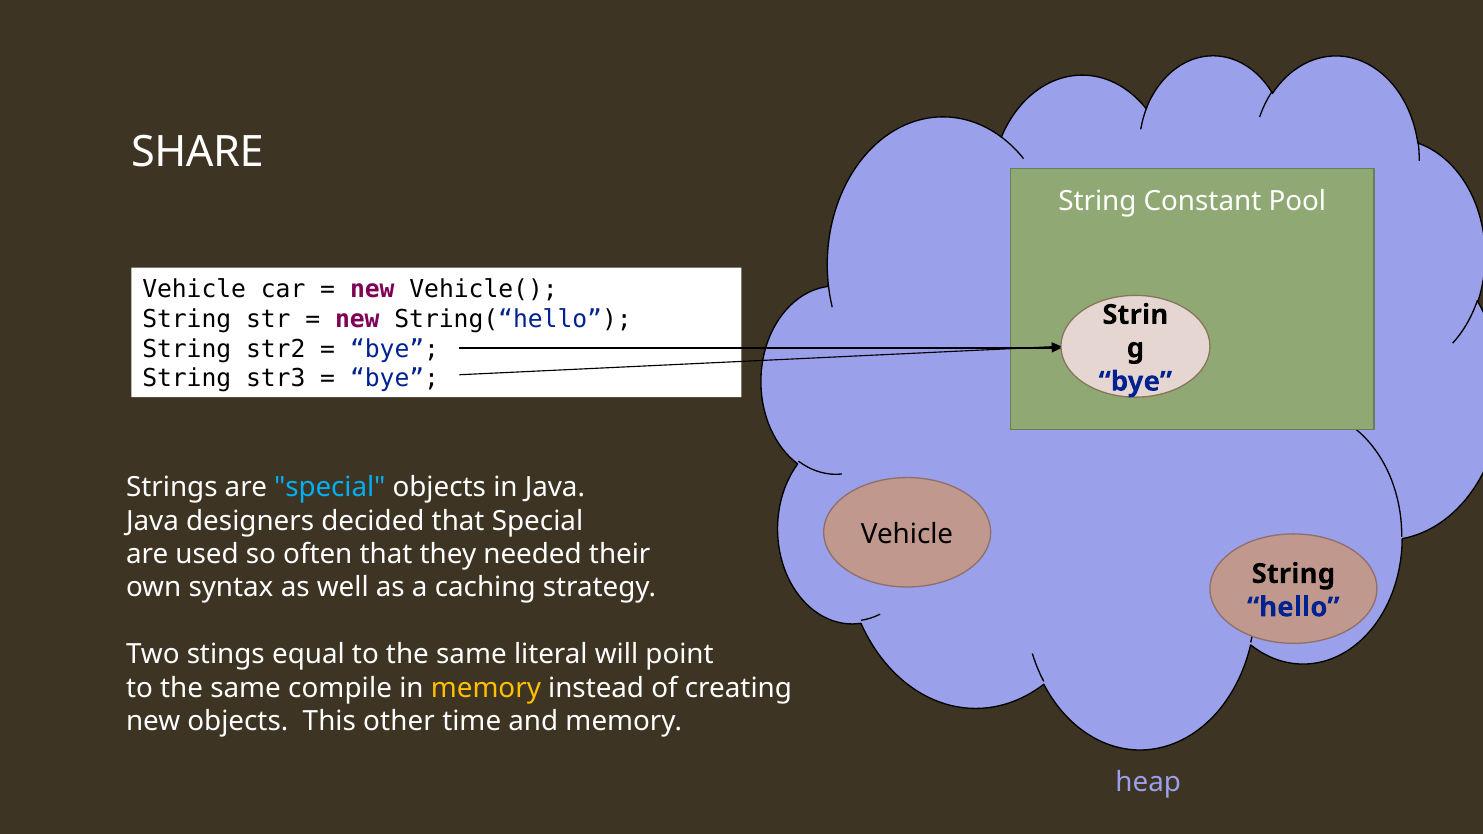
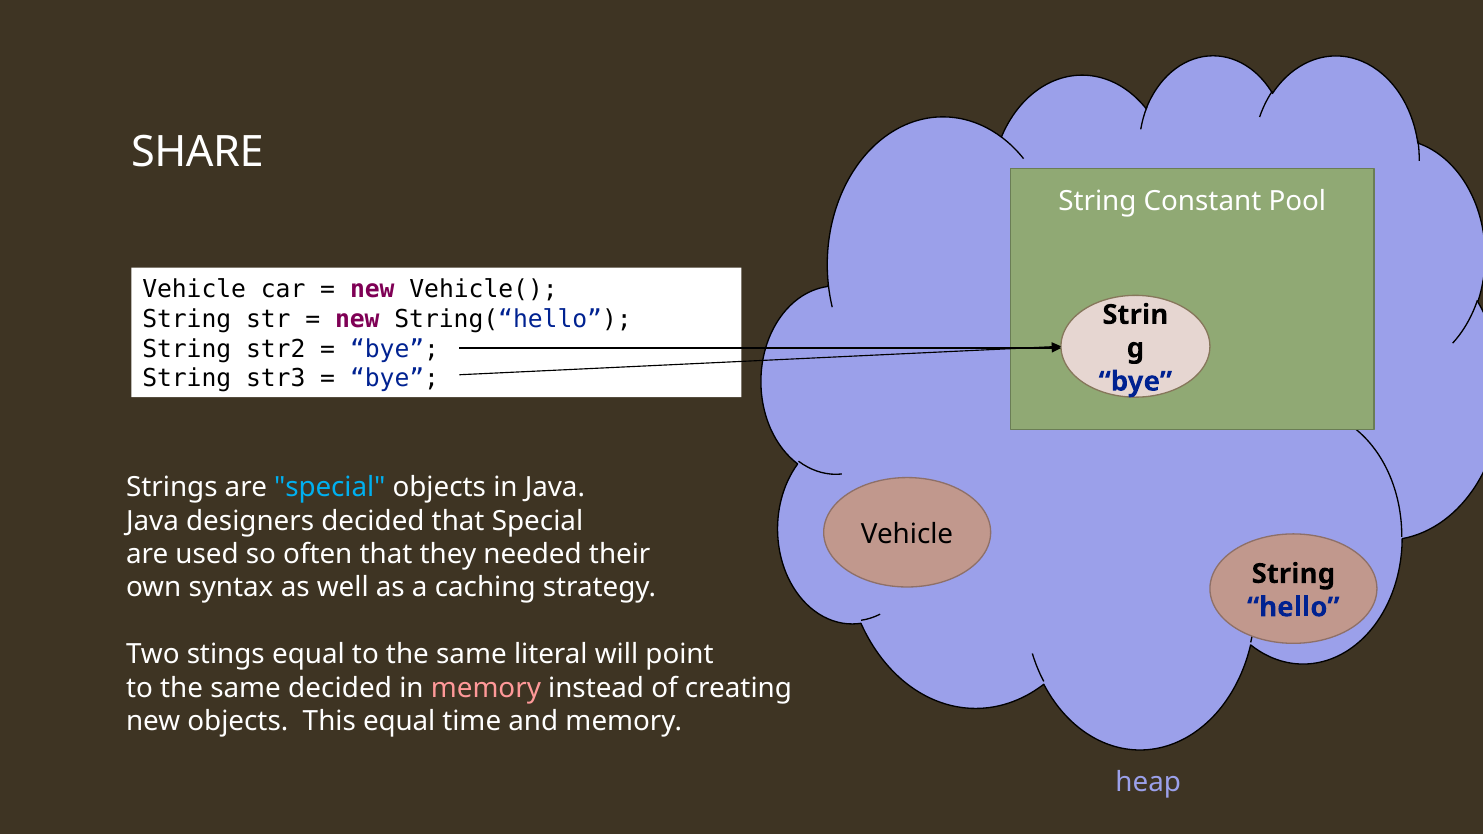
same compile: compile -> decided (340, 688)
memory colour: yellow -> pink (486, 688)
This other: other -> equal (399, 721)
